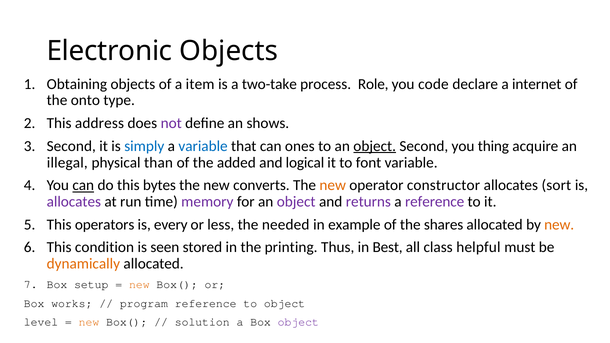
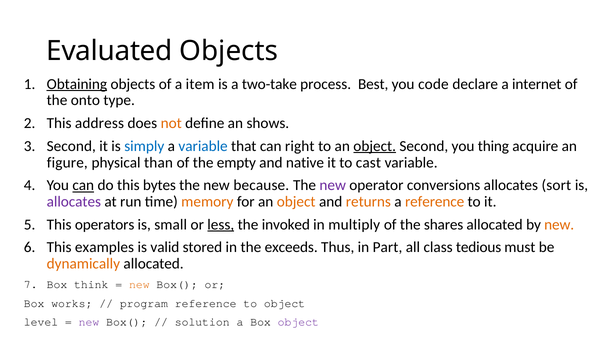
Electronic: Electronic -> Evaluated (109, 51)
Obtaining underline: none -> present (77, 84)
Role: Role -> Best (373, 84)
not colour: purple -> orange (171, 123)
ones: ones -> right (300, 146)
illegal: illegal -> figure (67, 163)
added: added -> empty (236, 163)
logical: logical -> native (305, 163)
font: font -> cast (368, 163)
converts: converts -> because (261, 185)
new colour: orange -> purple (333, 185)
constructor: constructor -> conversions (444, 185)
memory colour: purple -> orange (207, 202)
object colour: purple -> orange (296, 202)
returns colour: purple -> orange (368, 202)
reference colour: purple -> orange (435, 202)
every: every -> small (171, 225)
less underline: none -> present (221, 225)
needed: needed -> invoked (286, 225)
example: example -> multiply (354, 225)
condition: condition -> examples (105, 248)
seen: seen -> valid (165, 248)
printing: printing -> exceeds (291, 248)
Best: Best -> Part (387, 248)
helpful: helpful -> tedious (479, 248)
setup: setup -> think (91, 285)
new colour: orange -> purple (89, 322)
